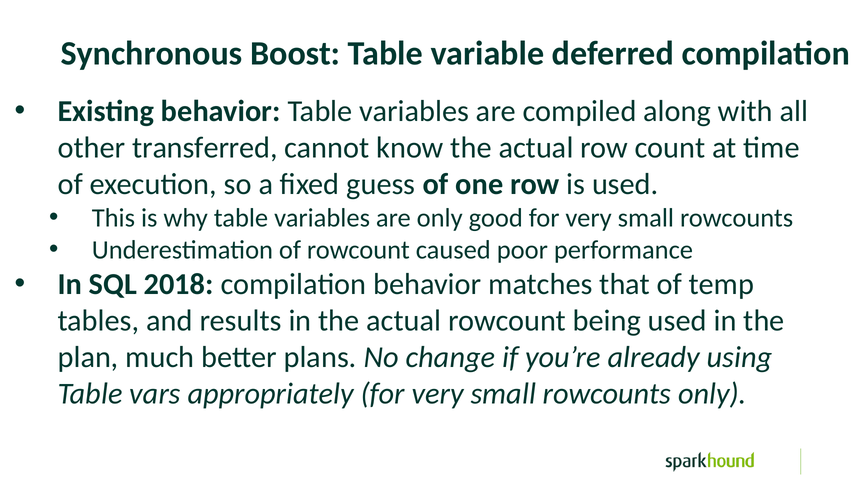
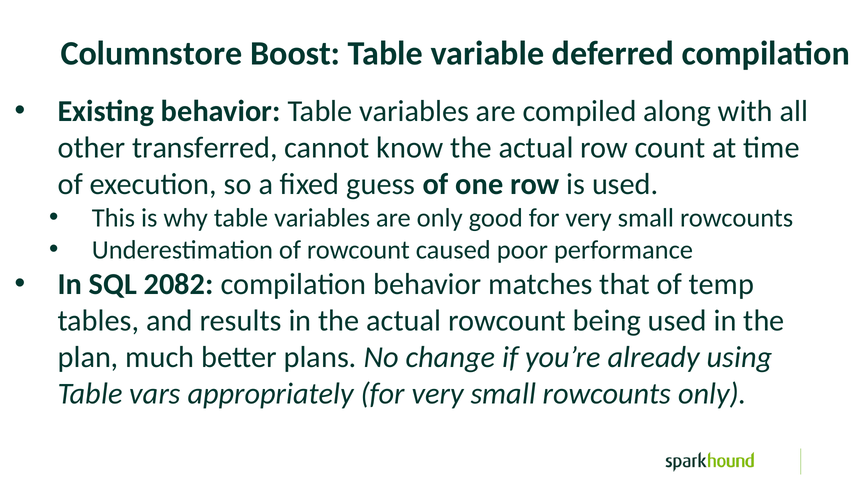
Synchronous: Synchronous -> Columnstore (151, 54)
2018: 2018 -> 2082 (179, 284)
